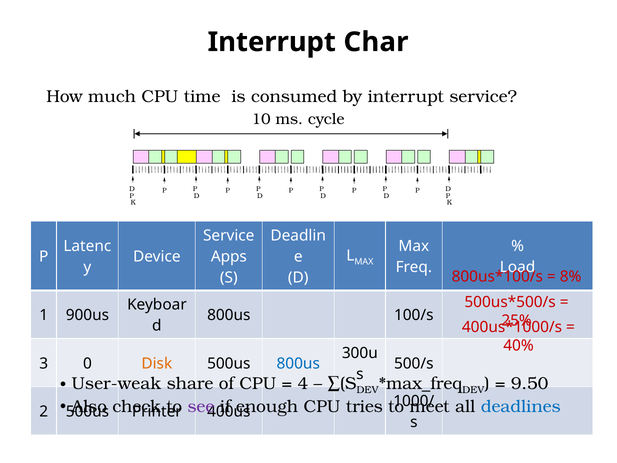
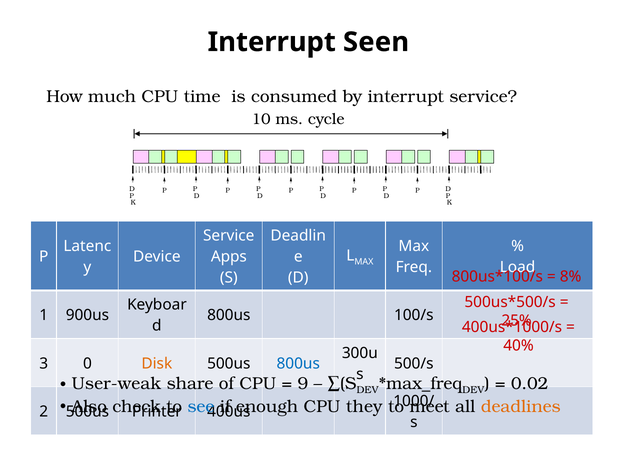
Char: Char -> Seen (376, 42)
4: 4 -> 9 (303, 383)
9.50: 9.50 -> 0.02 (530, 383)
see colour: purple -> blue (201, 407)
tries: tries -> they (364, 407)
deadlines colour: blue -> orange (521, 407)
